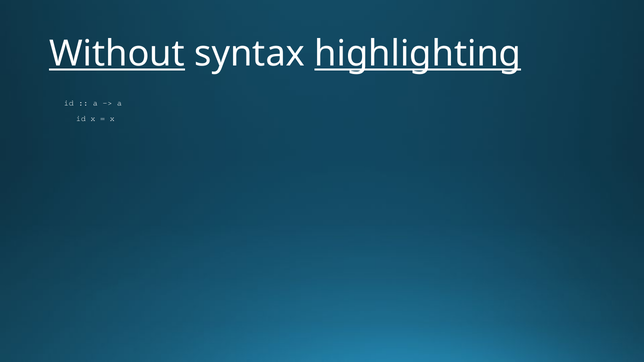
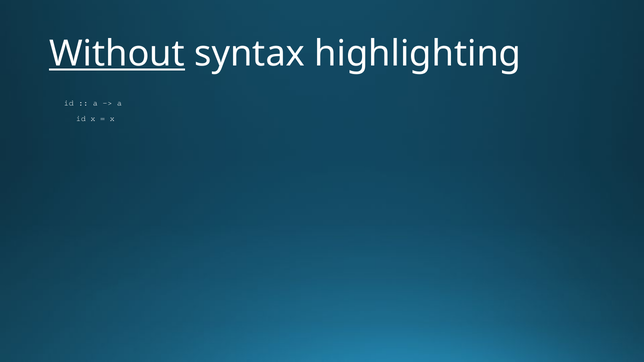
highlighting underline: present -> none (418, 54)
